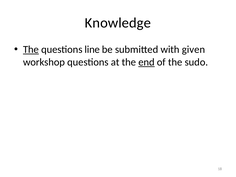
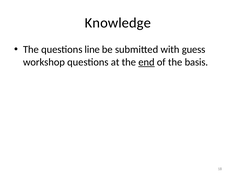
The underline: present -> none (31, 50)
given: given -> guess (194, 50)
sudo: sudo -> basis (196, 62)
